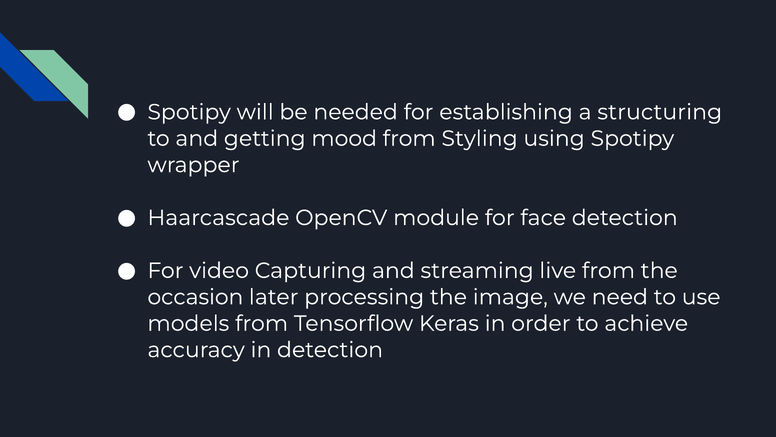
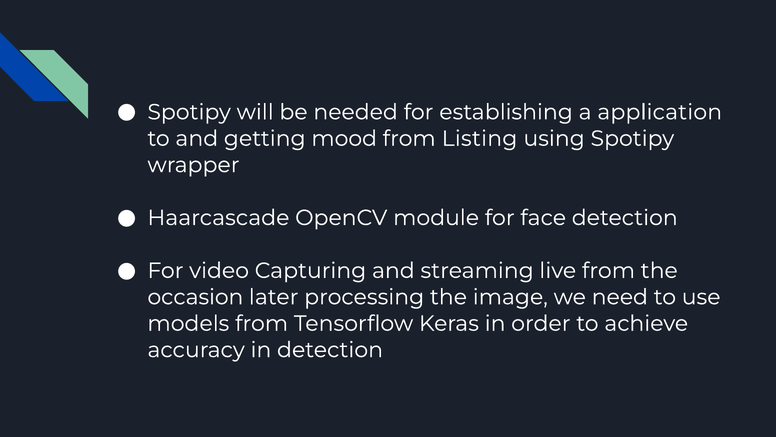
structuring: structuring -> application (660, 112)
Styling: Styling -> Listing (480, 138)
